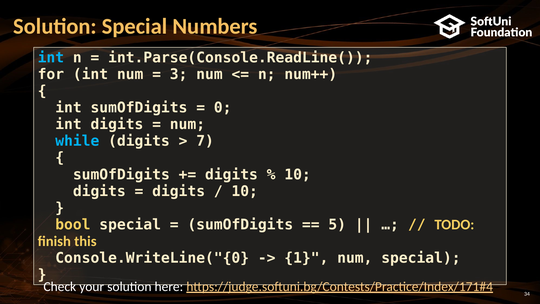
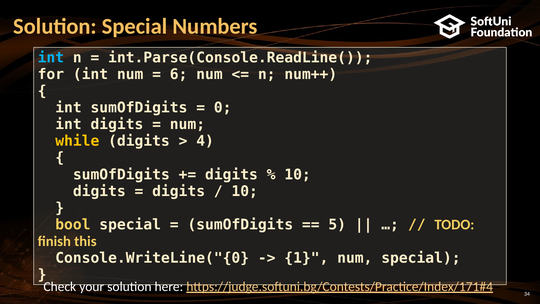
3: 3 -> 6 (179, 74)
while colour: light blue -> yellow (77, 141)
7: 7 -> 4 (205, 141)
